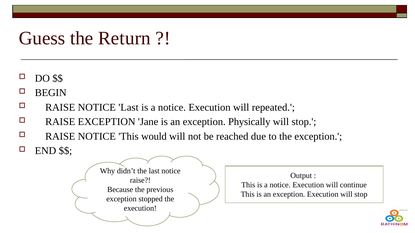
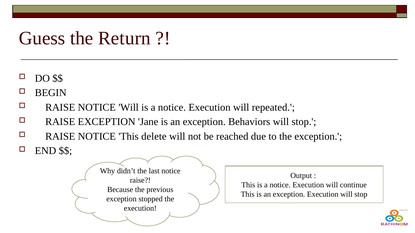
NOTICE Last: Last -> Will (129, 107)
Physically: Physically -> Behaviors (249, 122)
would: would -> delete (154, 137)
